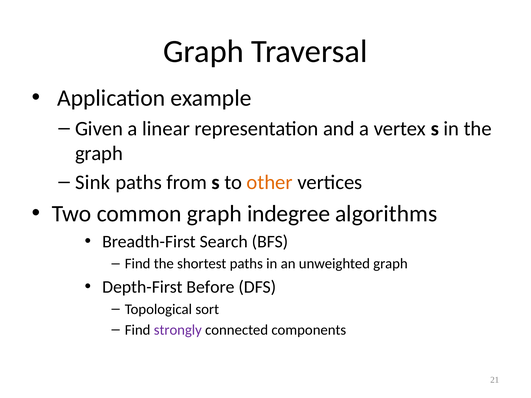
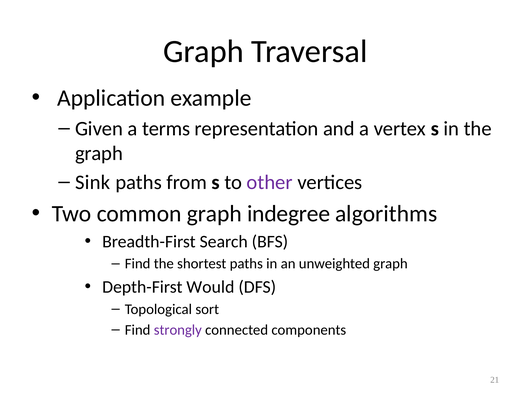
linear: linear -> terms (166, 129)
other colour: orange -> purple (270, 182)
Before: Before -> Would (210, 287)
